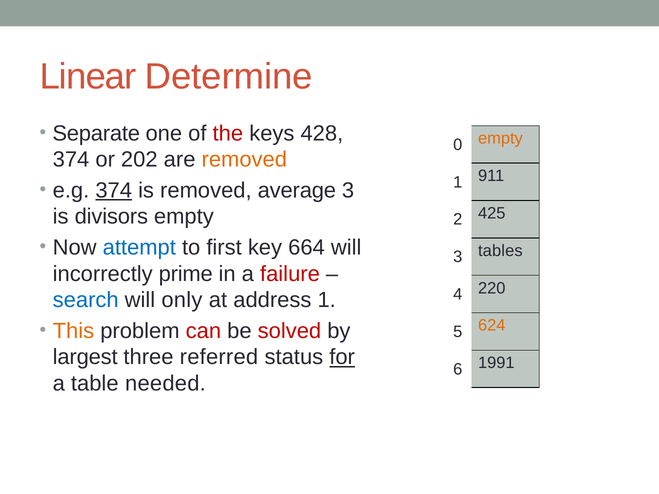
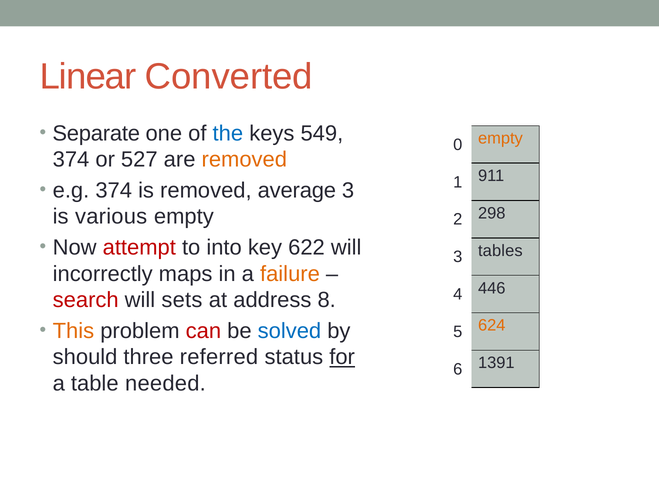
Determine: Determine -> Converted (229, 77)
the colour: red -> blue (228, 133)
428: 428 -> 549 (322, 133)
202: 202 -> 527 (139, 160)
374 underline: present -> none (114, 190)
divisors: divisors -> various (111, 217)
425: 425 -> 298 (492, 213)
attempt colour: blue -> red (139, 248)
first: first -> into (224, 248)
664: 664 -> 622 (307, 248)
prime: prime -> maps (186, 274)
failure colour: red -> orange (290, 274)
220: 220 -> 446 (492, 288)
search colour: blue -> red (86, 300)
only: only -> sets (182, 300)
address 1: 1 -> 8 (327, 300)
solved colour: red -> blue (289, 331)
largest: largest -> should (85, 357)
1991: 1991 -> 1391 (496, 363)
